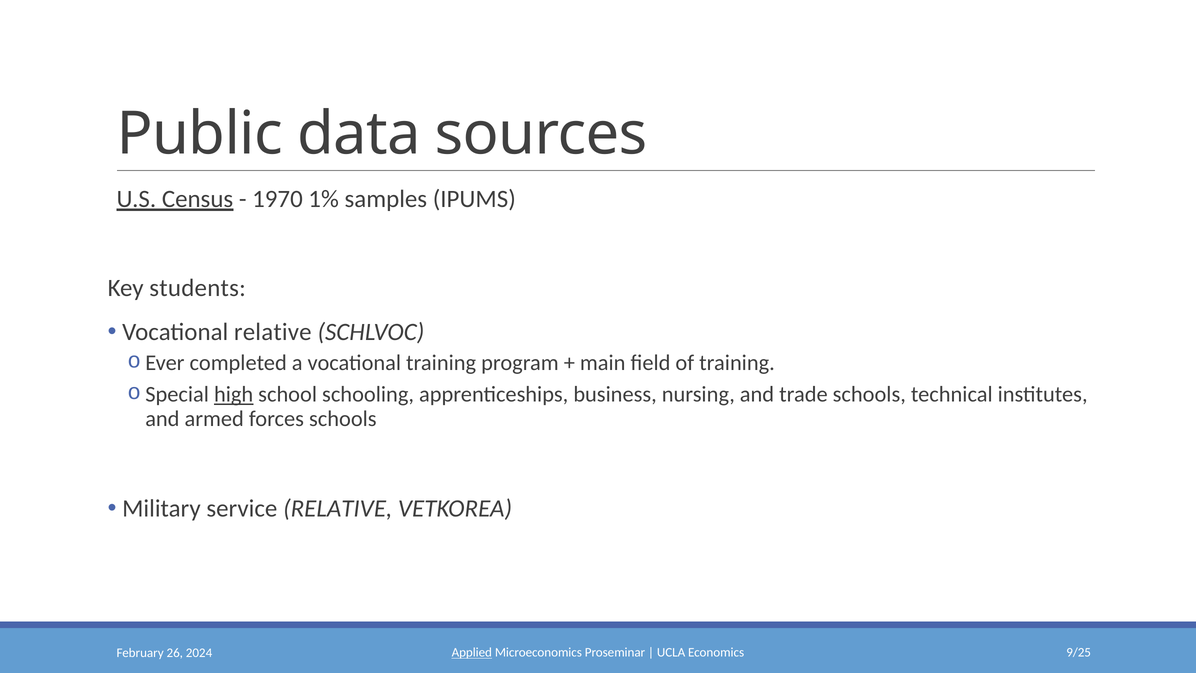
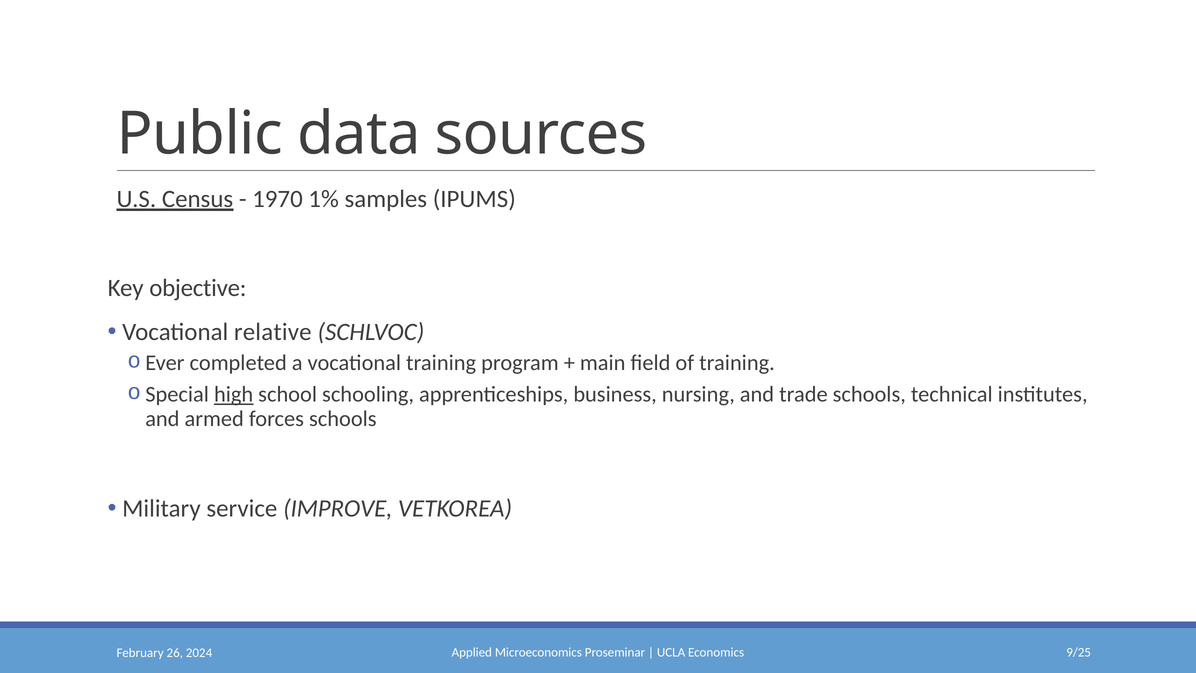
students: students -> objective (198, 288)
service RELATIVE: RELATIVE -> IMPROVE (338, 508)
Applied underline: present -> none (472, 652)
